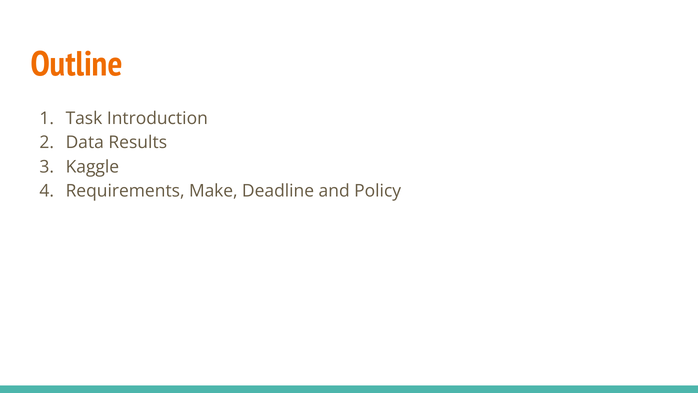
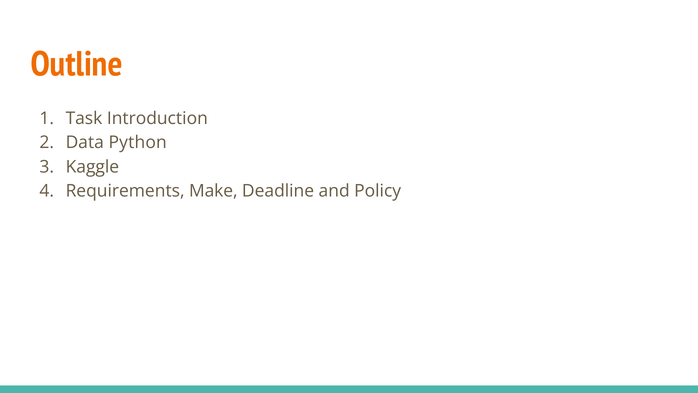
Results: Results -> Python (138, 143)
